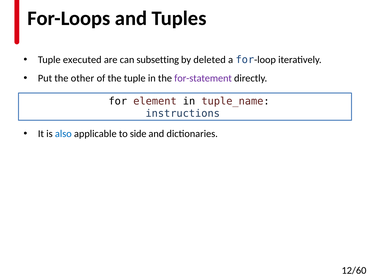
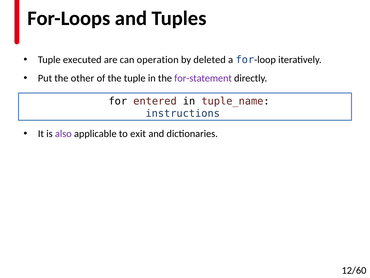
subsetting: subsetting -> operation (158, 60)
element: element -> entered (155, 101)
also colour: blue -> purple (63, 134)
side: side -> exit (138, 134)
